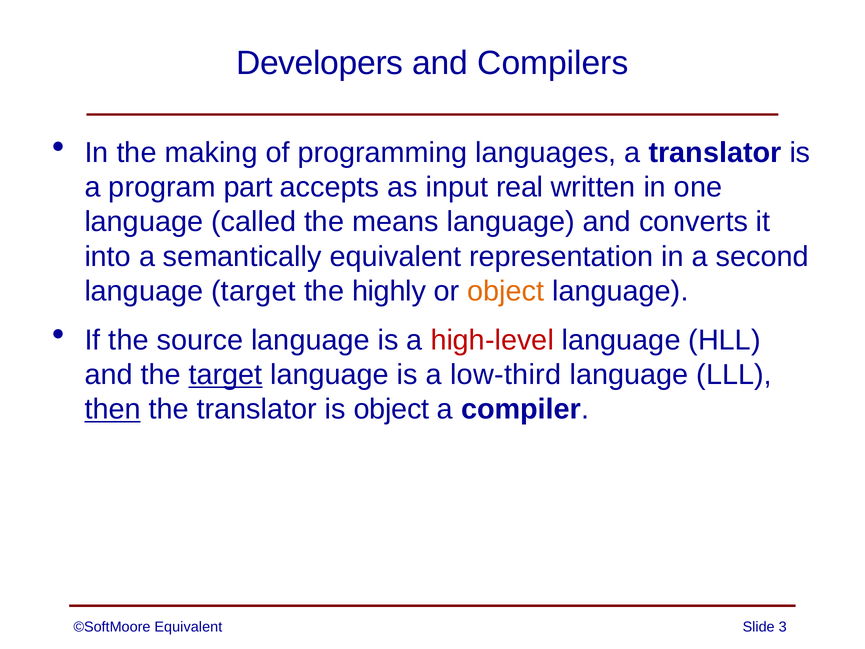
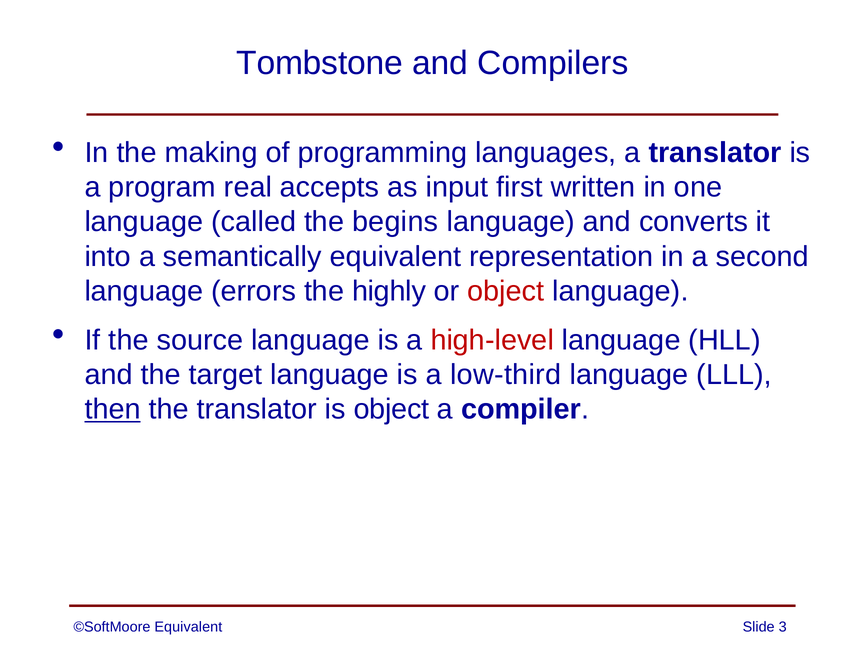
Developers: Developers -> Tombstone (320, 63)
part: part -> real (248, 187)
real: real -> first (519, 187)
means: means -> begins (395, 222)
language target: target -> errors (254, 291)
object colour: orange -> red (506, 291)
target underline: present -> none (225, 375)
